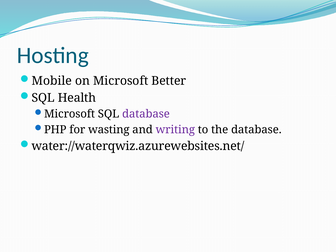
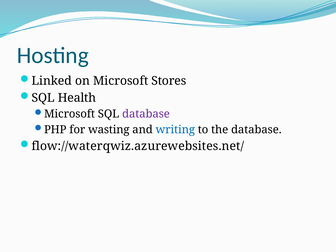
Mobile: Mobile -> Linked (52, 81)
Better: Better -> Stores (169, 81)
writing colour: purple -> blue (175, 130)
water://waterqwiz.azurewebsites.net/: water://waterqwiz.azurewebsites.net/ -> flow://waterqwiz.azurewebsites.net/ (138, 146)
